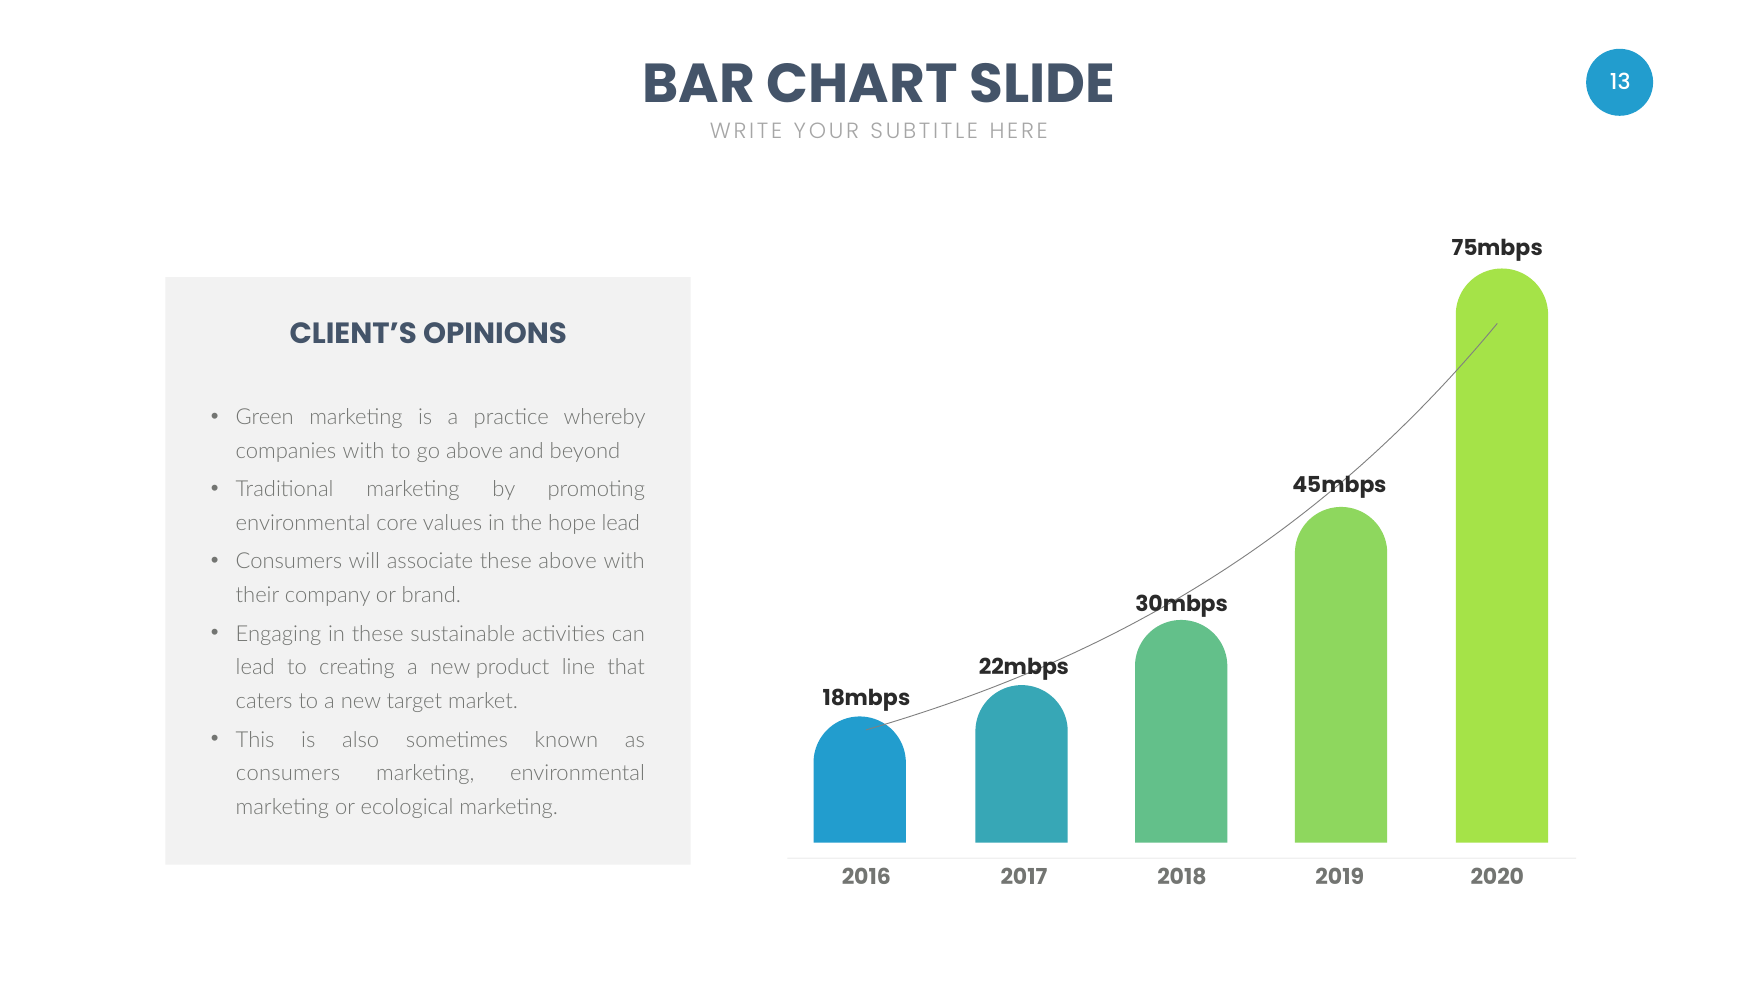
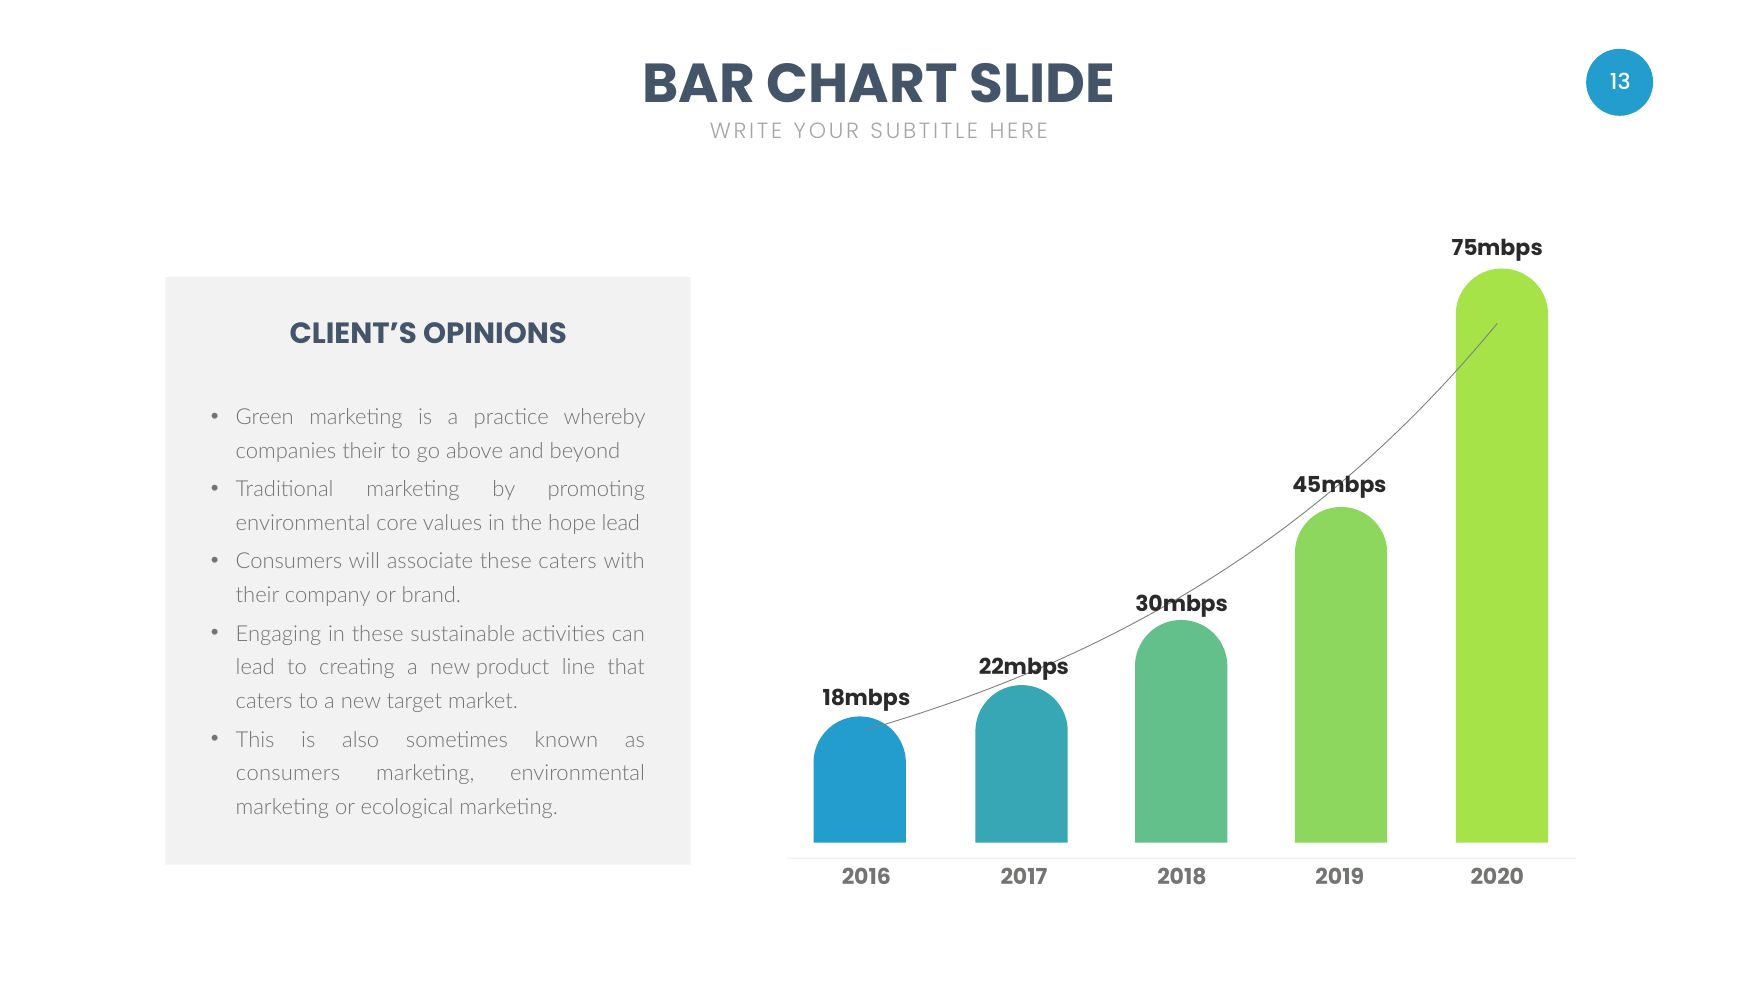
companies with: with -> their (364, 451)
these above: above -> caters (568, 562)
